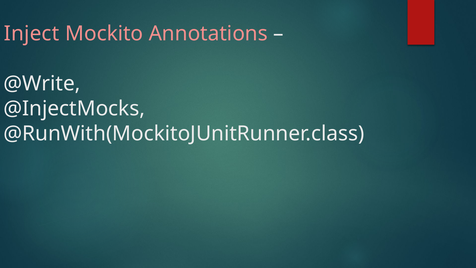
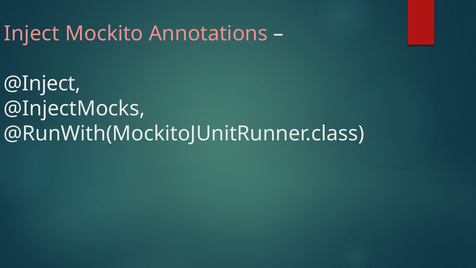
@Write: @Write -> @Inject (42, 83)
